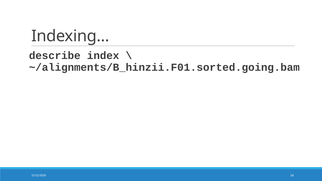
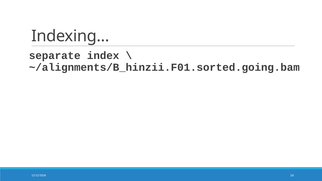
describe: describe -> separate (55, 56)
